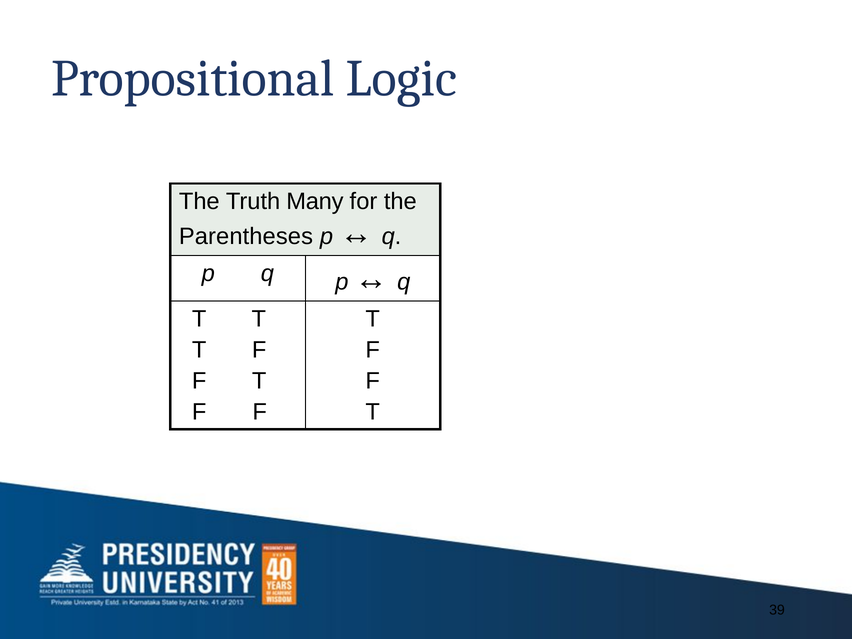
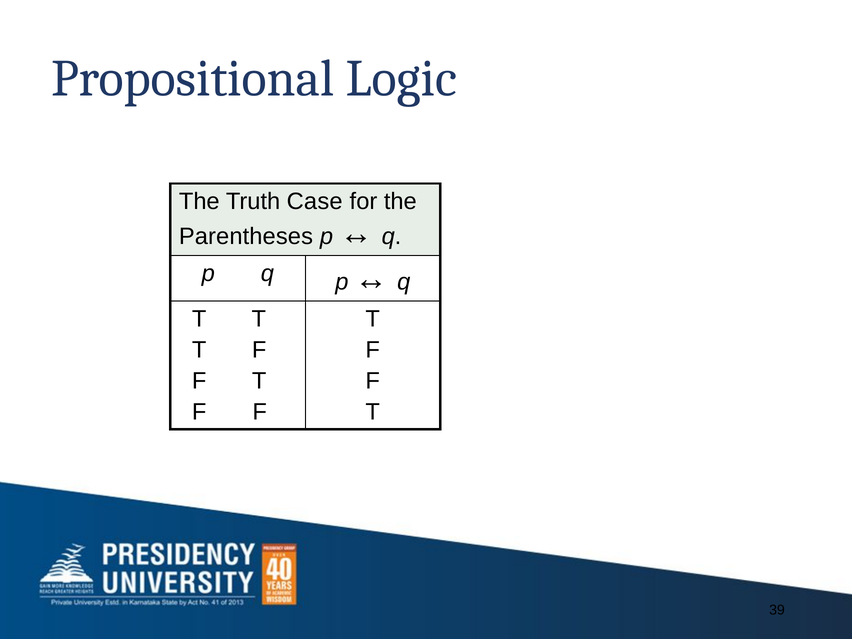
Many: Many -> Case (315, 201)
